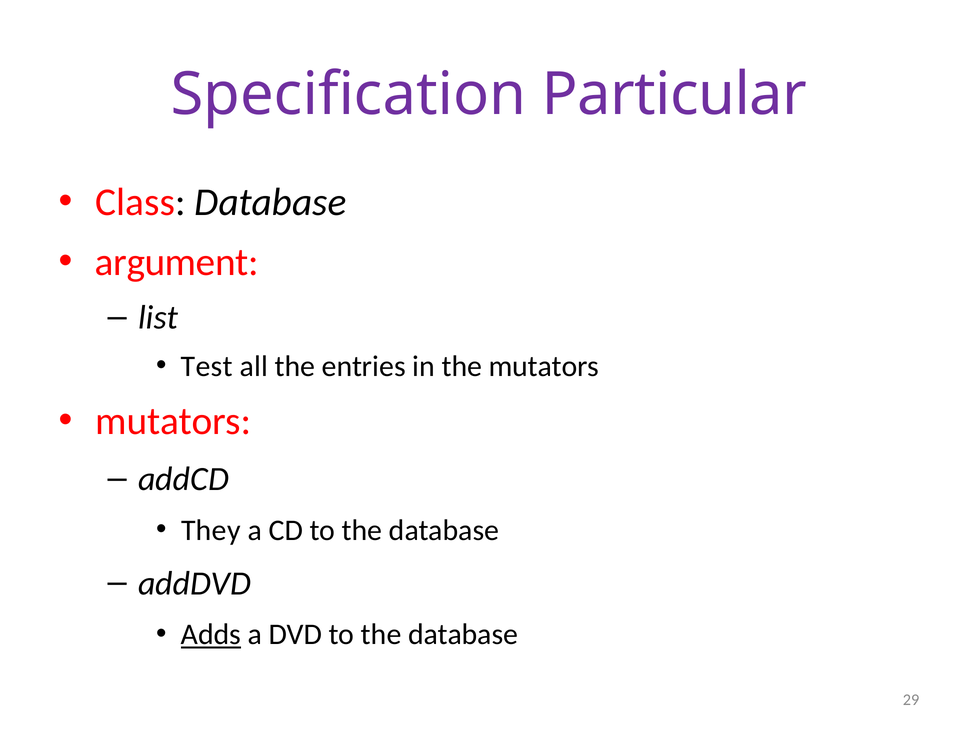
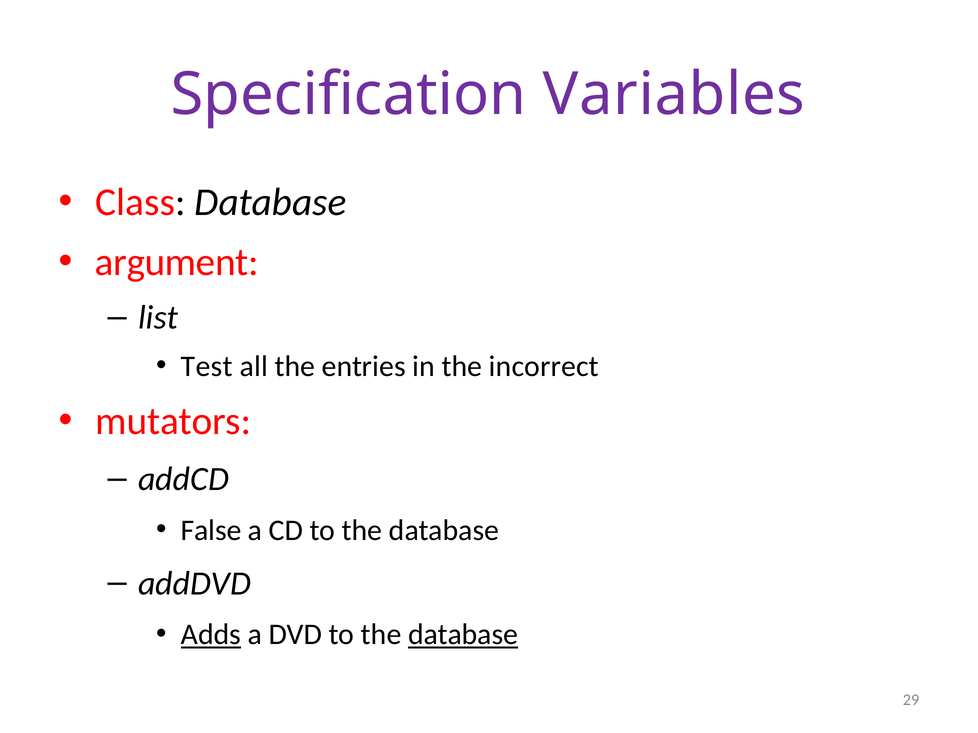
Particular: Particular -> Variables (674, 95)
the mutators: mutators -> incorrect (544, 366)
They: They -> False (211, 531)
database underline: none -> present (463, 635)
